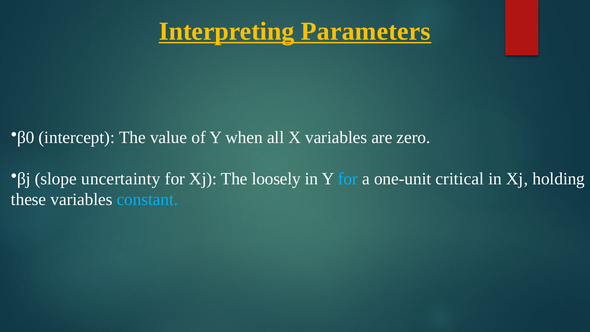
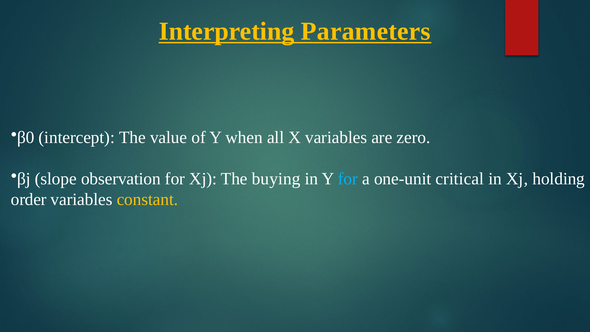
uncertainty: uncertainty -> observation (121, 179)
loosely: loosely -> buying (276, 179)
these: these -> order (29, 200)
constant colour: light blue -> yellow (147, 200)
